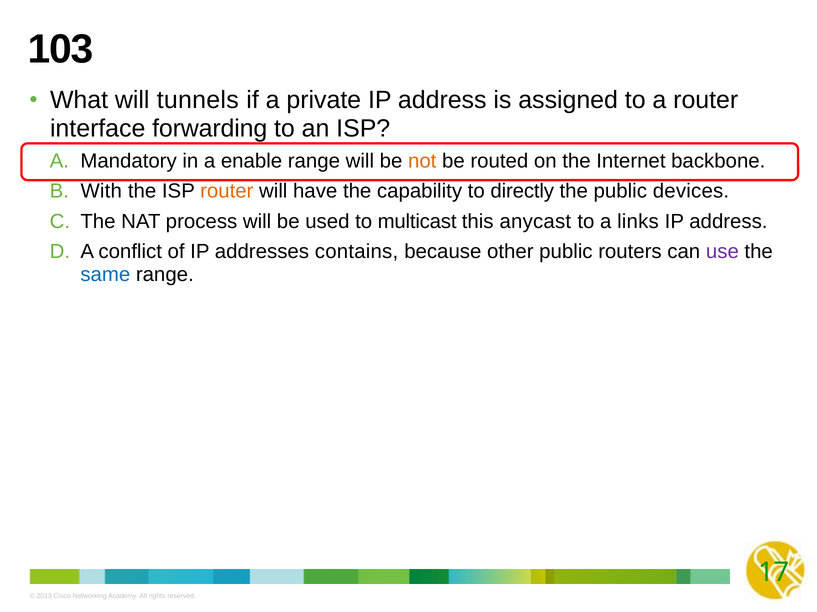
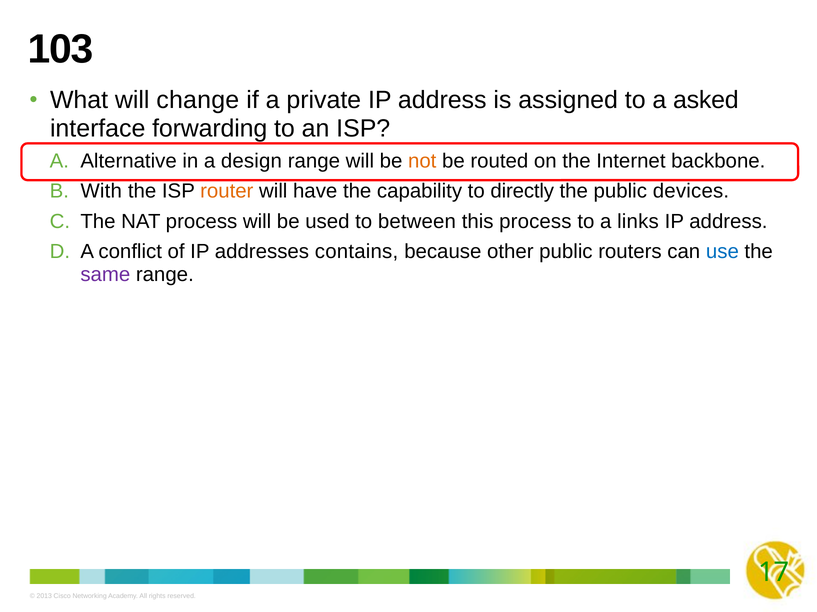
tunnels: tunnels -> change (198, 100)
a router: router -> asked (706, 100)
Mandatory: Mandatory -> Alternative (129, 161)
enable: enable -> design (251, 161)
multicast: multicast -> between (417, 222)
this anycast: anycast -> process (535, 222)
use colour: purple -> blue (722, 252)
same colour: blue -> purple (105, 275)
